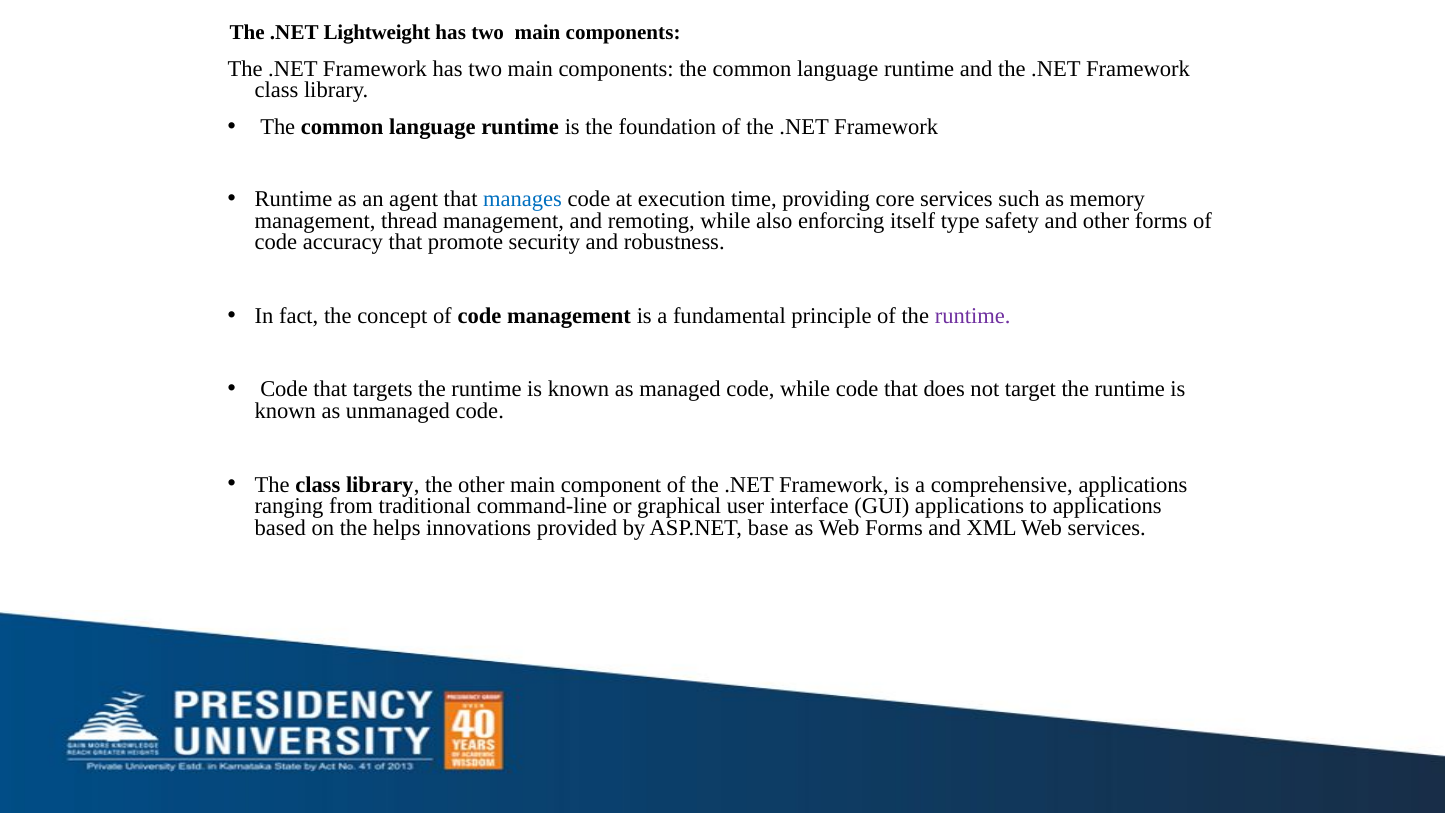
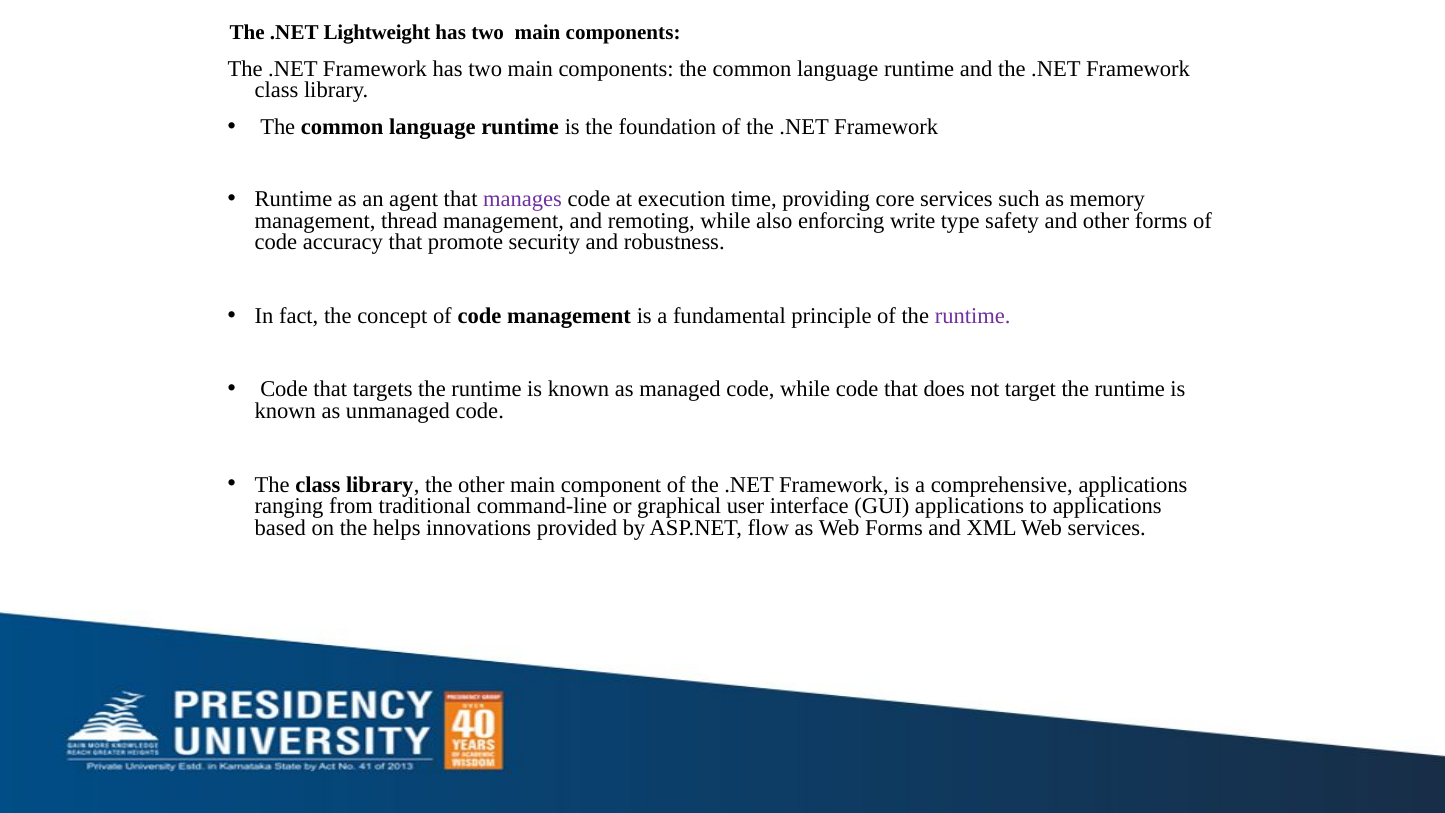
manages colour: blue -> purple (523, 199)
itself: itself -> write (913, 221)
base: base -> flow (768, 528)
